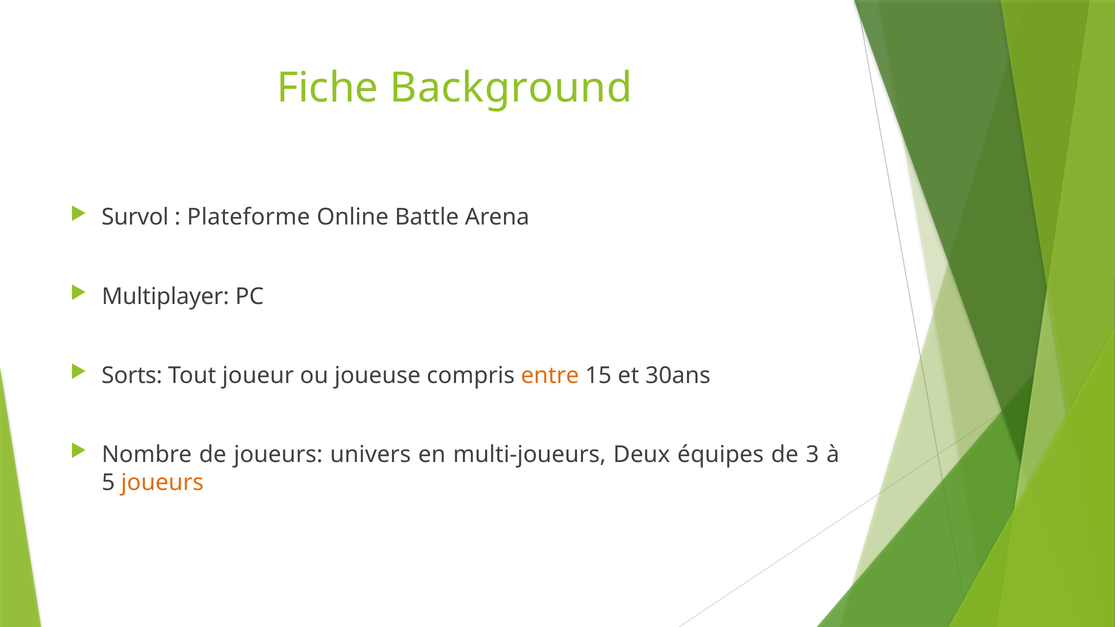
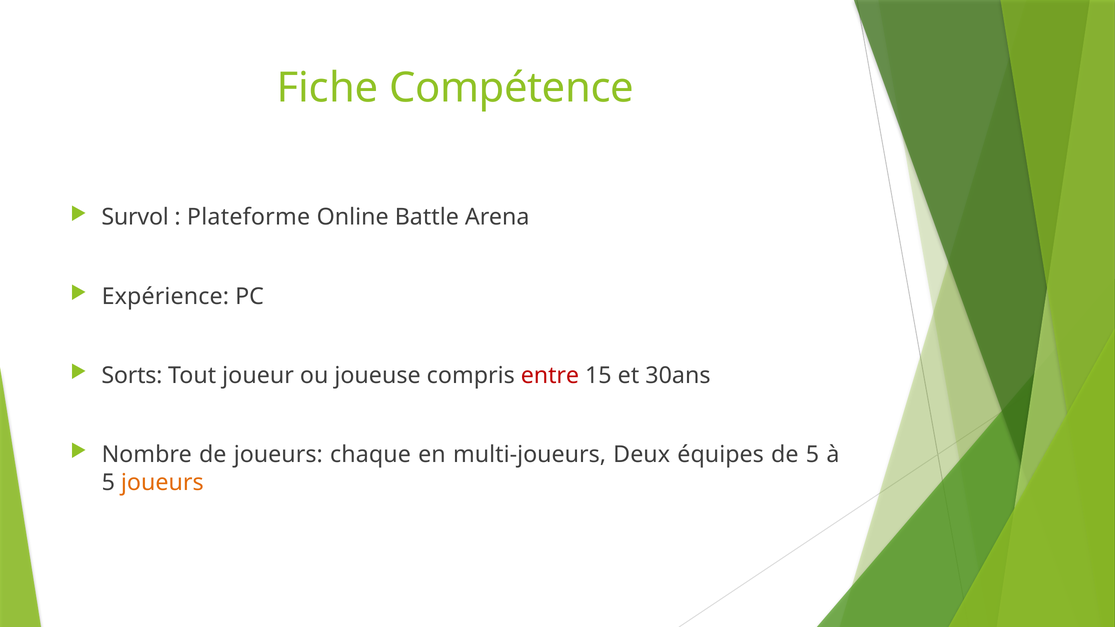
Background: Background -> Compétence (512, 88)
Multiplayer: Multiplayer -> Expérience (165, 296)
entre colour: orange -> red (550, 376)
univers: univers -> chaque (370, 455)
de 3: 3 -> 5 (812, 455)
